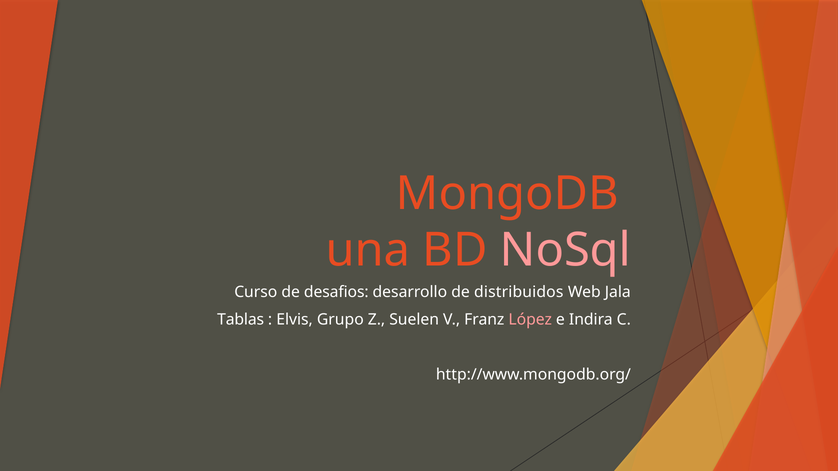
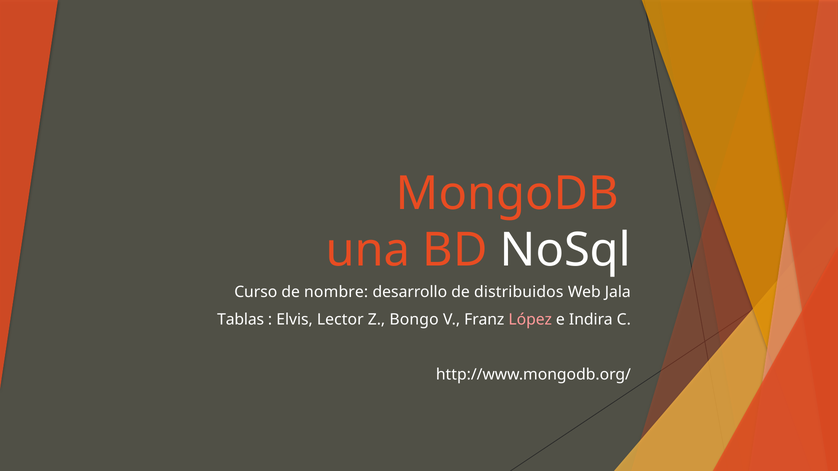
NoSql colour: pink -> white (565, 250)
desafios: desafios -> nombre (336, 292)
Grupo: Grupo -> Lector (340, 320)
Suelen: Suelen -> Bongo (414, 320)
